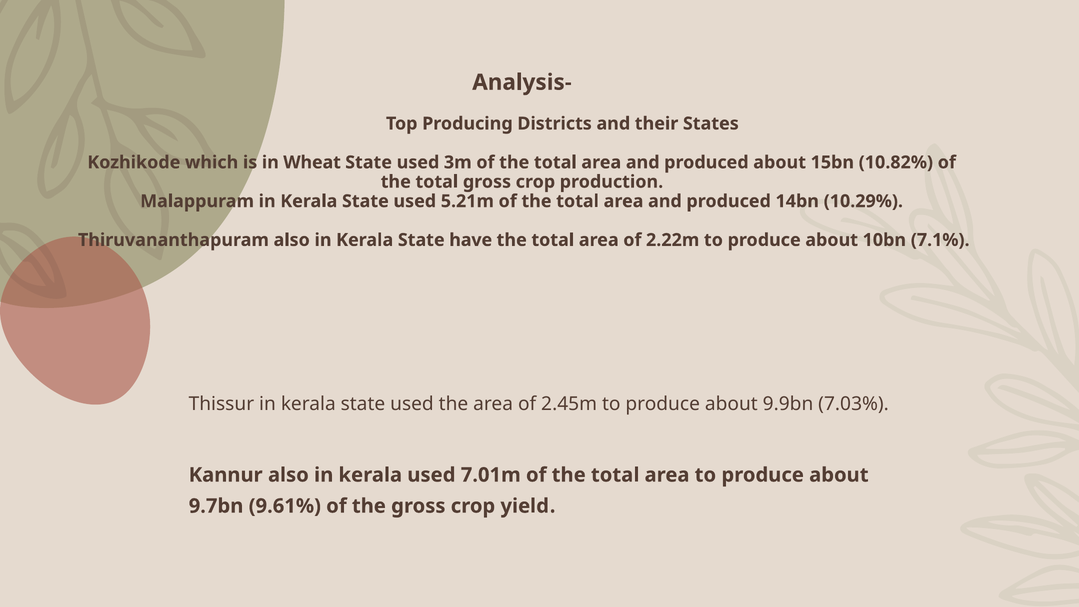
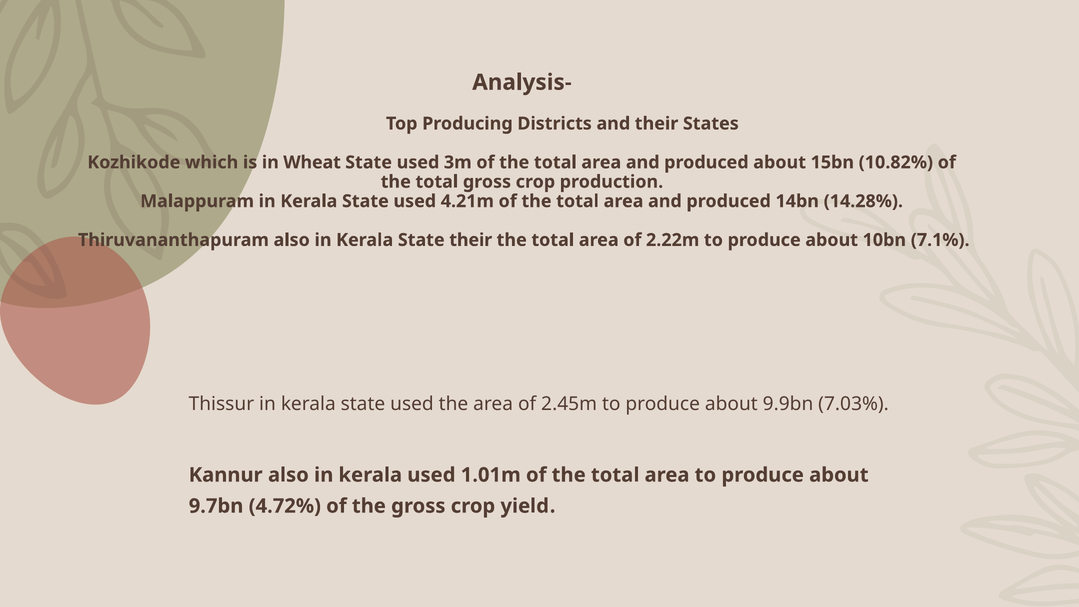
5.21m: 5.21m -> 4.21m (467, 201)
10.29%: 10.29% -> 14.28% (863, 201)
State have: have -> their (471, 240)
7.01m: 7.01m -> 1.01m (491, 475)
9.61%: 9.61% -> 4.72% (285, 506)
